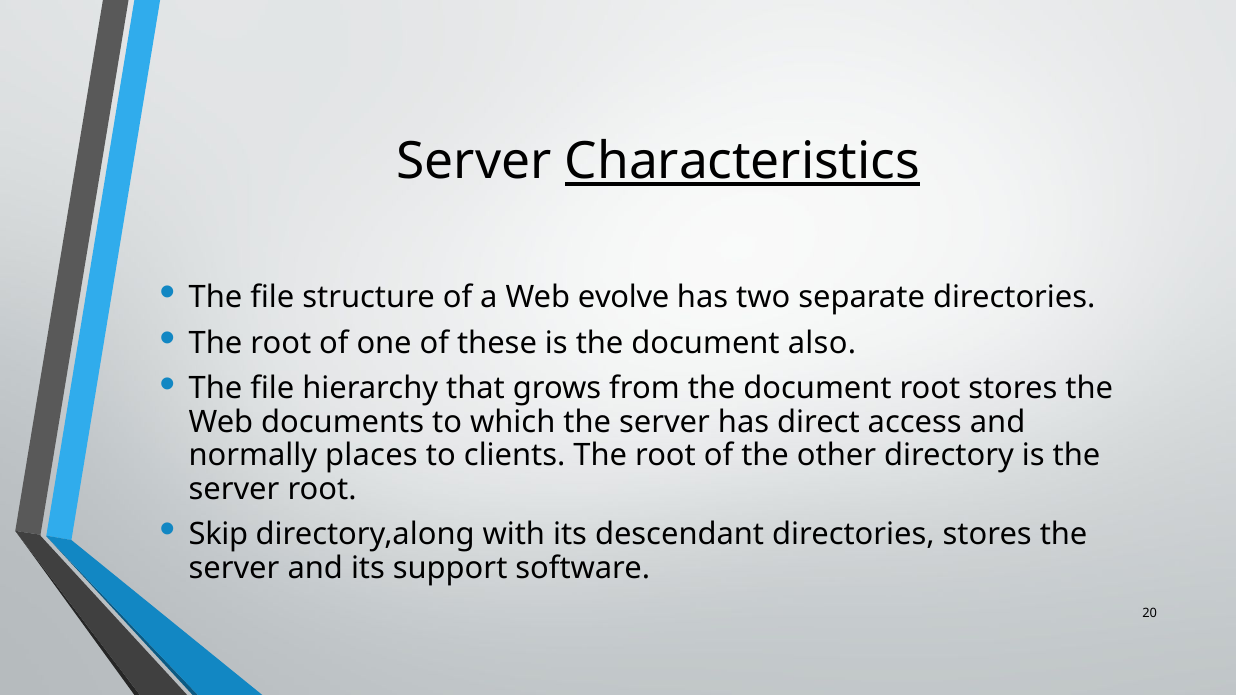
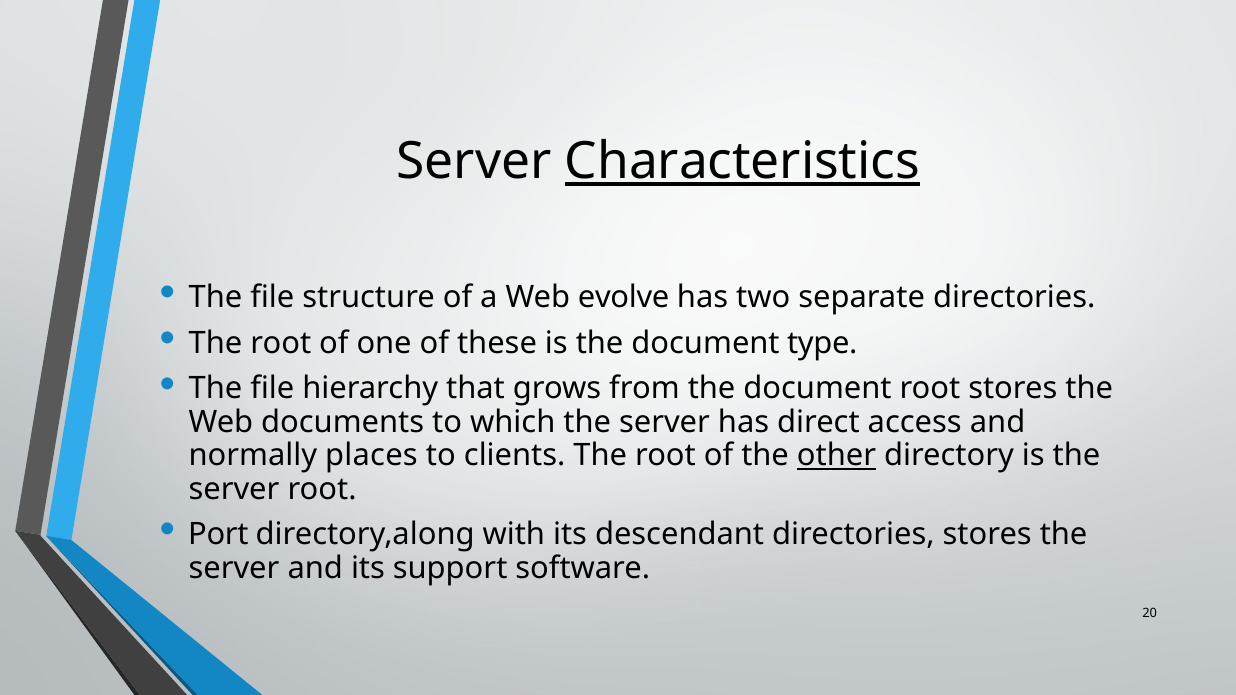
also: also -> type (822, 343)
other underline: none -> present (837, 456)
Skip: Skip -> Port (218, 535)
